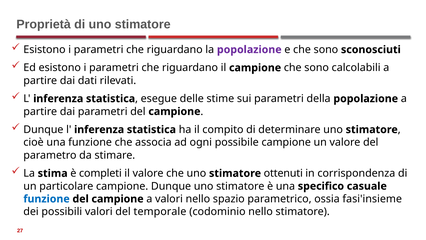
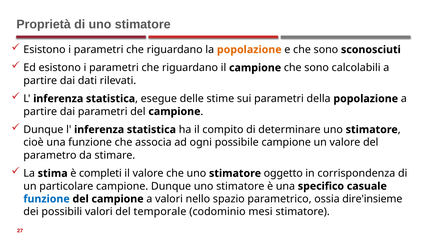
popolazione colour: purple -> orange (249, 50)
ottenuti: ottenuti -> oggetto (283, 173)
fasi'insieme: fasi'insieme -> dire'insieme (372, 199)
codominio nello: nello -> mesi (261, 211)
